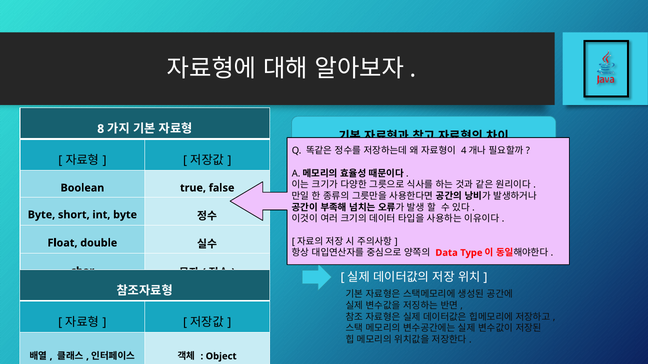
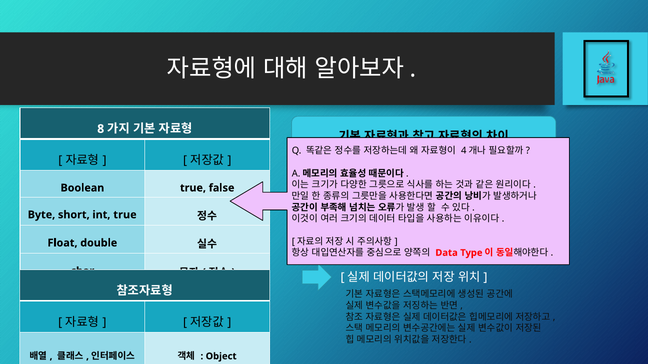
int byte: byte -> true (125, 215)
